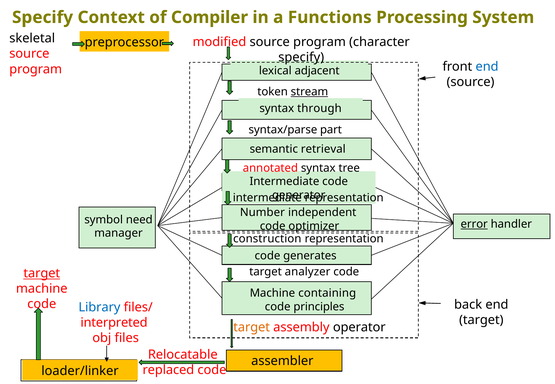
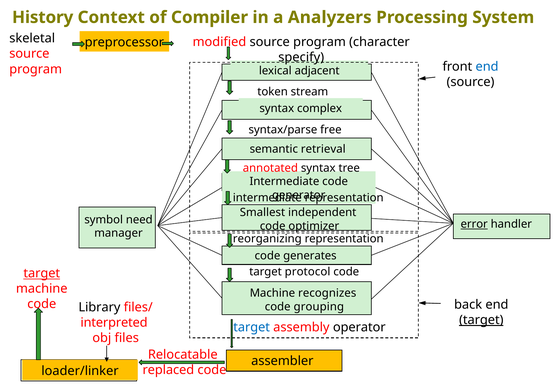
Specify: Specify -> History (43, 17)
Functions: Functions -> Analyzers (330, 17)
stream underline: present -> none (309, 92)
through: through -> complex (320, 108)
part: part -> free (331, 130)
Number: Number -> Smallest (262, 213)
construction: construction -> reorganizing (267, 239)
analyzer: analyzer -> protocol (308, 272)
containing: containing -> recognizes (327, 293)
Library colour: blue -> black (99, 307)
principles: principles -> grouping (319, 307)
target underline: none -> present (481, 320)
target colour: orange -> blue (252, 327)
